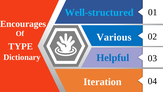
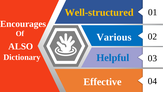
Well-structured colour: light blue -> yellow (99, 12)
TYPE: TYPE -> ALSO (21, 46)
Iteration: Iteration -> Effective (102, 82)
